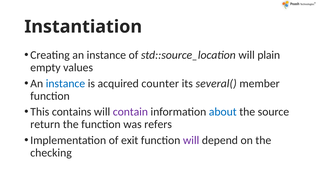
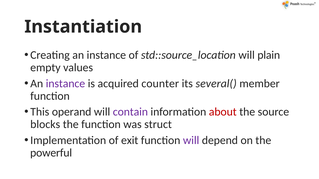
instance colour: blue -> purple (65, 84)
contains: contains -> operand (72, 112)
about colour: blue -> red (223, 112)
return: return -> blocks (45, 125)
refers: refers -> struct (158, 125)
checking: checking -> powerful (51, 153)
